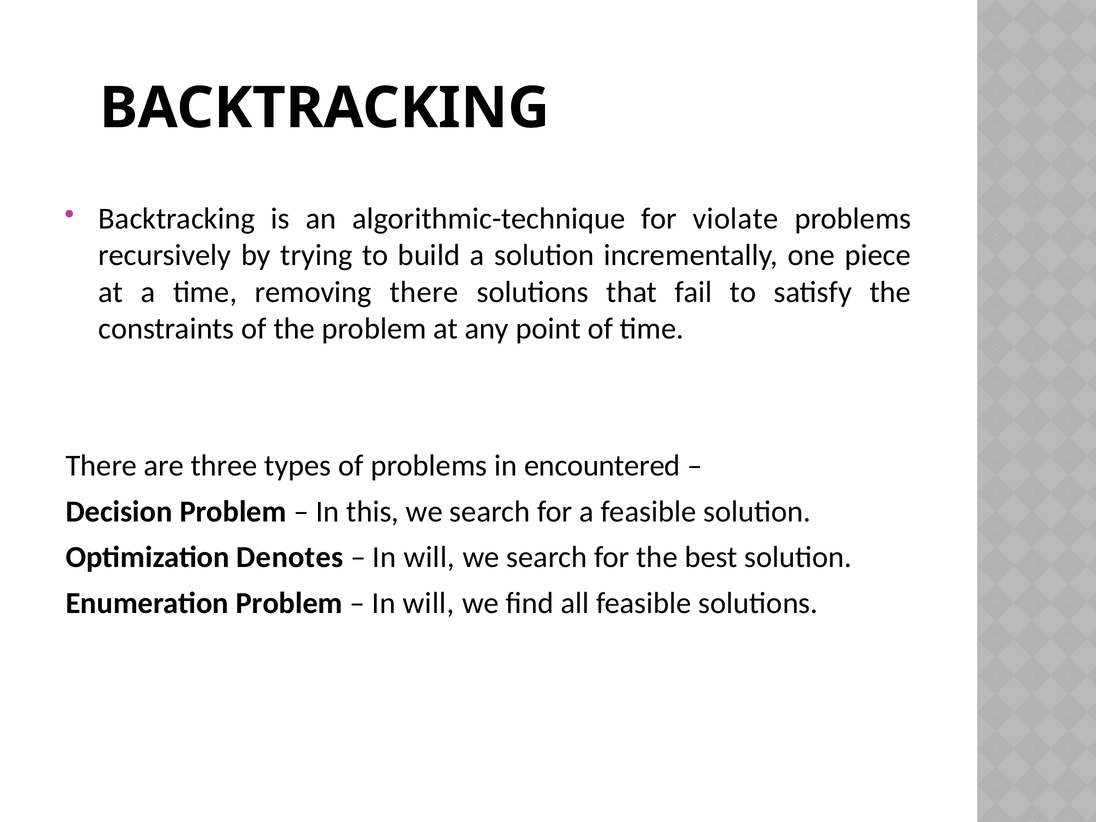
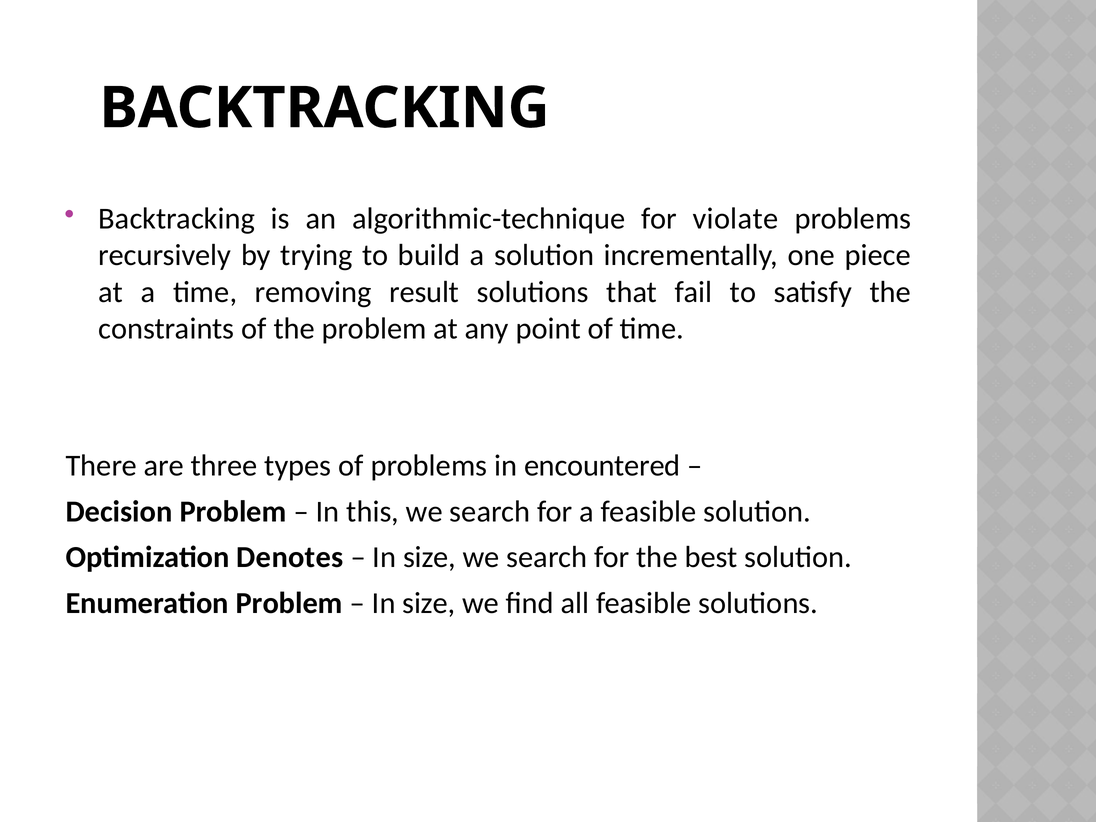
removing there: there -> result (424, 292)
will: will -> size (430, 557)
will: will -> size (429, 603)
